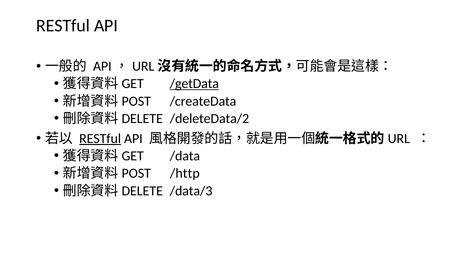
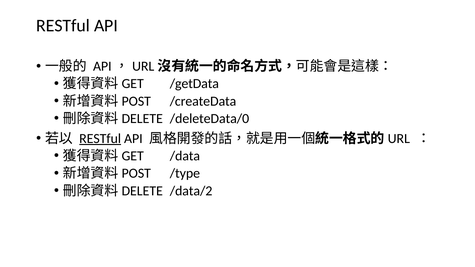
/getData underline: present -> none (194, 84)
/deleteData/2: /deleteData/2 -> /deleteData/0 (209, 119)
/http: /http -> /type (185, 173)
/data/3: /data/3 -> /data/2 (191, 191)
